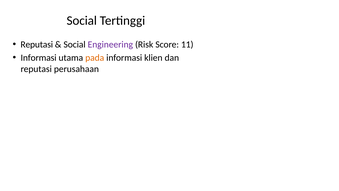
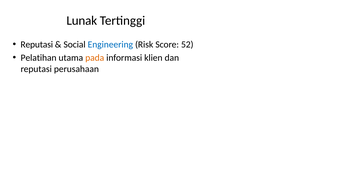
Social: Social -> Lunak (82, 21)
Engineering colour: purple -> blue (110, 44)
11: 11 -> 52 (187, 44)
Informasi: Informasi -> Pelatihan (39, 58)
